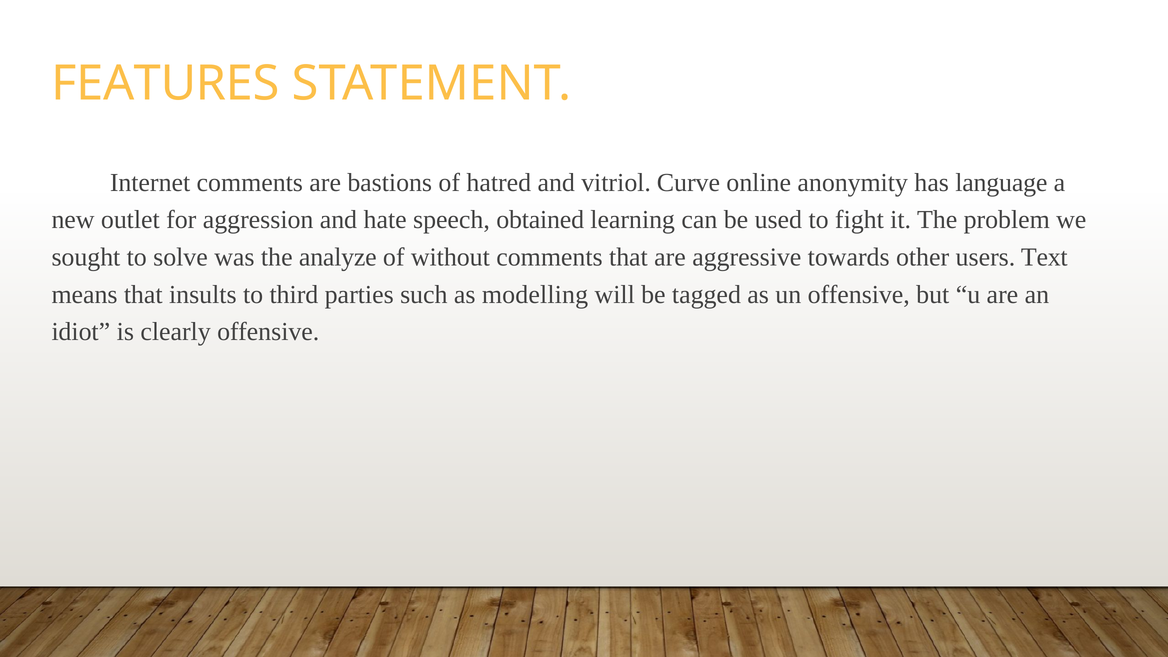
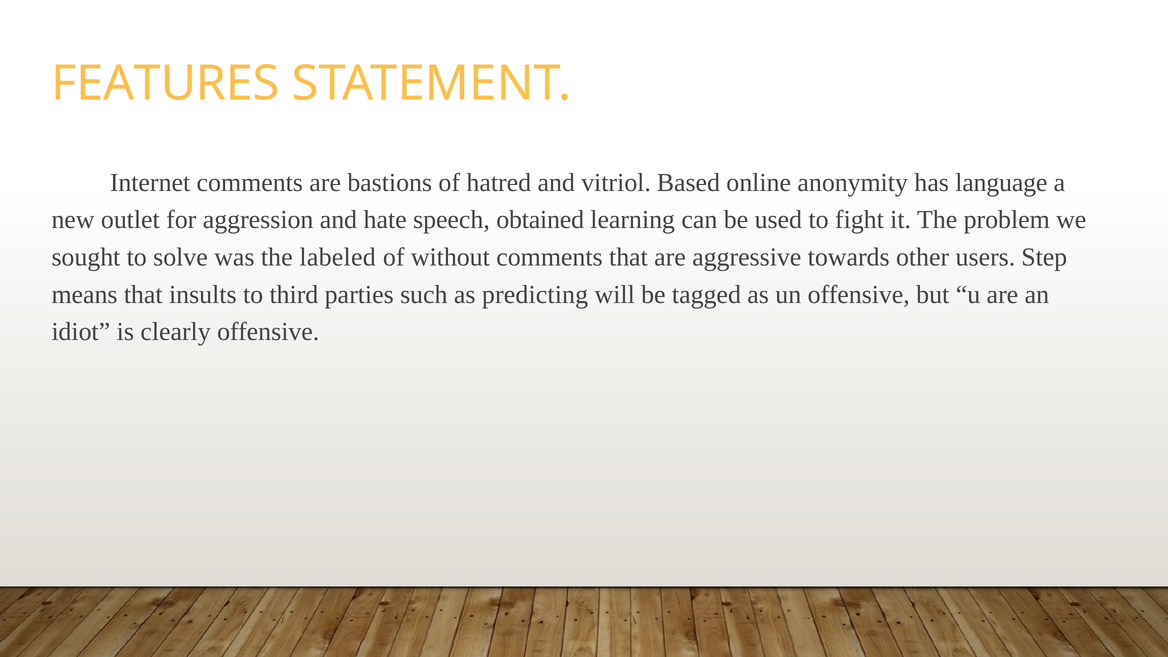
Curve: Curve -> Based (688, 182)
analyze: analyze -> labeled (338, 257)
Text: Text -> Step (1044, 257)
modelling: modelling -> predicting (535, 294)
